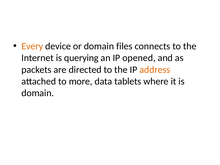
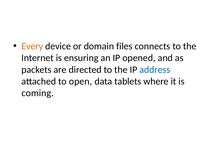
querying: querying -> ensuring (81, 58)
address colour: orange -> blue (155, 70)
more: more -> open (81, 81)
domain: domain -> coming (38, 93)
